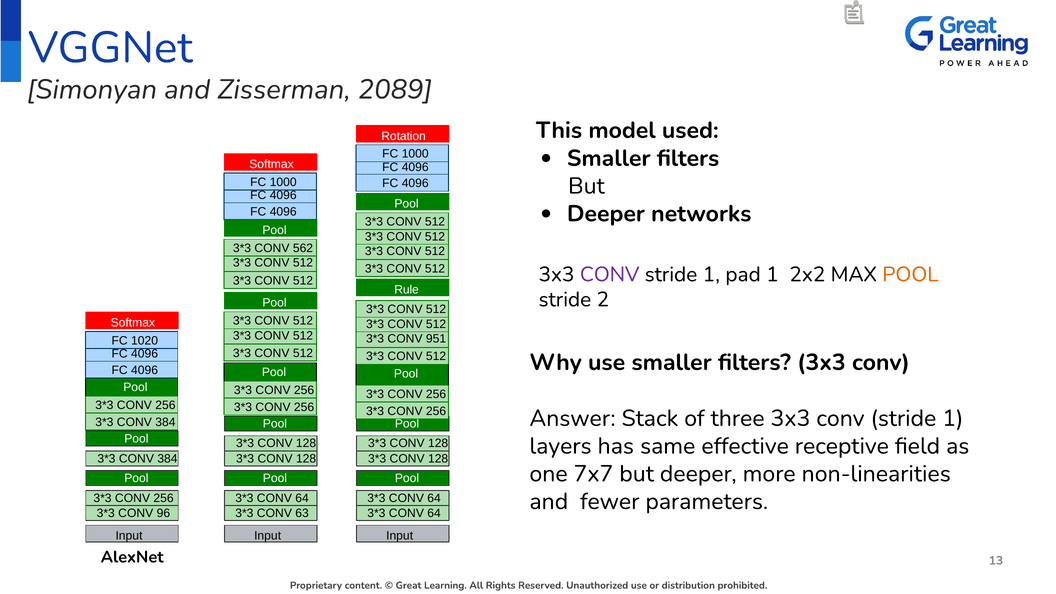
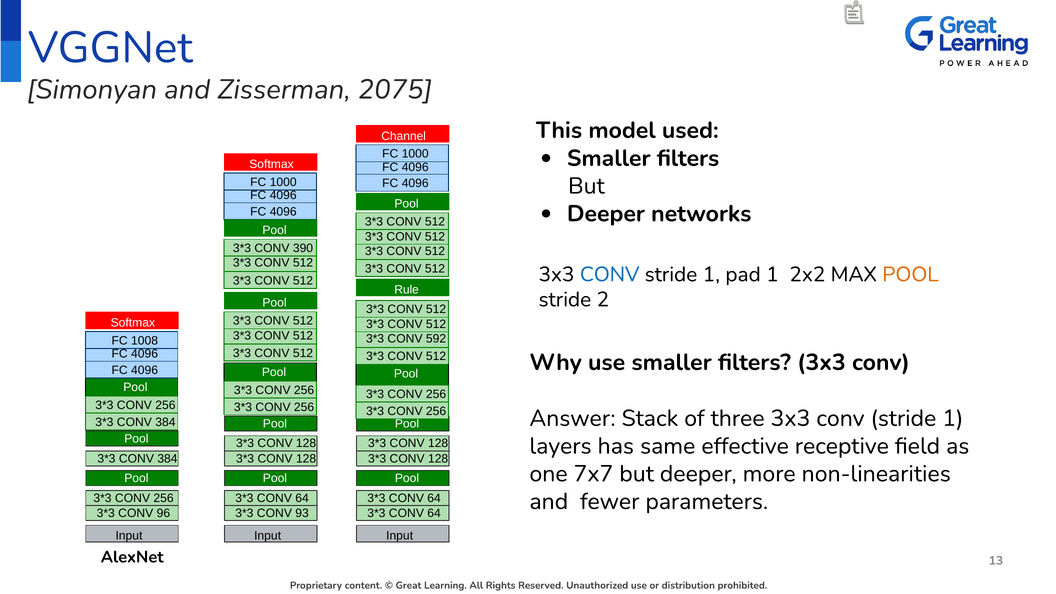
2089: 2089 -> 2075 (395, 89)
Rotation: Rotation -> Channel (404, 136)
562: 562 -> 390 (303, 248)
CONV colour: purple -> blue (610, 274)
951: 951 -> 592 (436, 339)
1020: 1020 -> 1008 (145, 341)
63: 63 -> 93 (302, 513)
